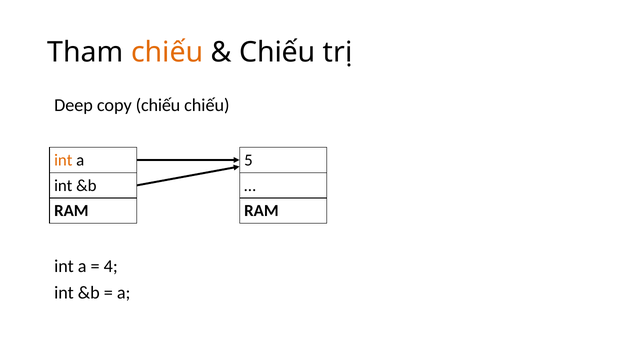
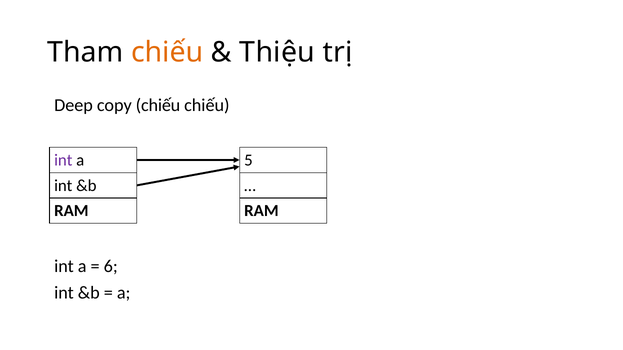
Chiếu: Chiếu -> Thiệu (277, 52)
int colour: orange -> purple (63, 160)
4: 4 -> 6 (111, 267)
